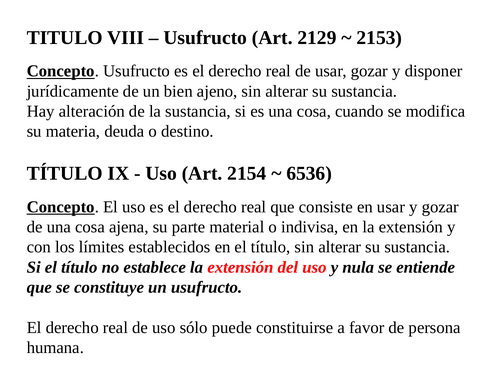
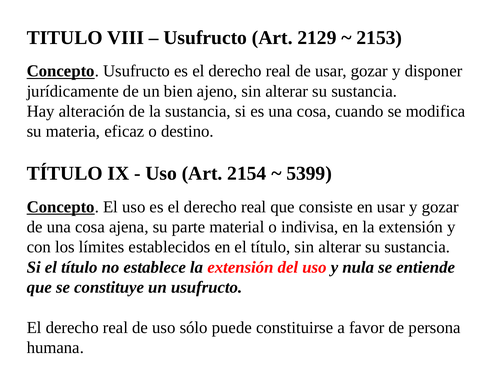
deuda: deuda -> eficaz (124, 132)
6536: 6536 -> 5399 (309, 174)
